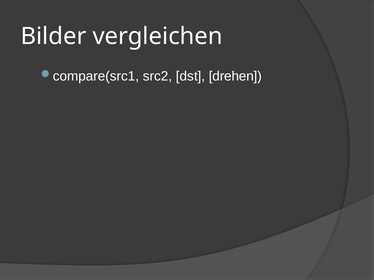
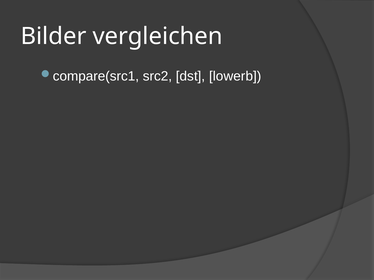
drehen: drehen -> lowerb (235, 76)
